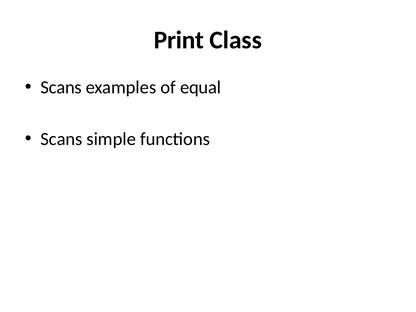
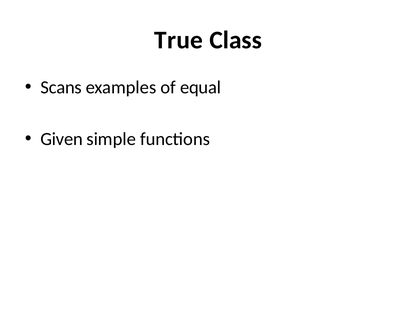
Print: Print -> True (179, 40)
Scans: Scans -> Given (62, 139)
